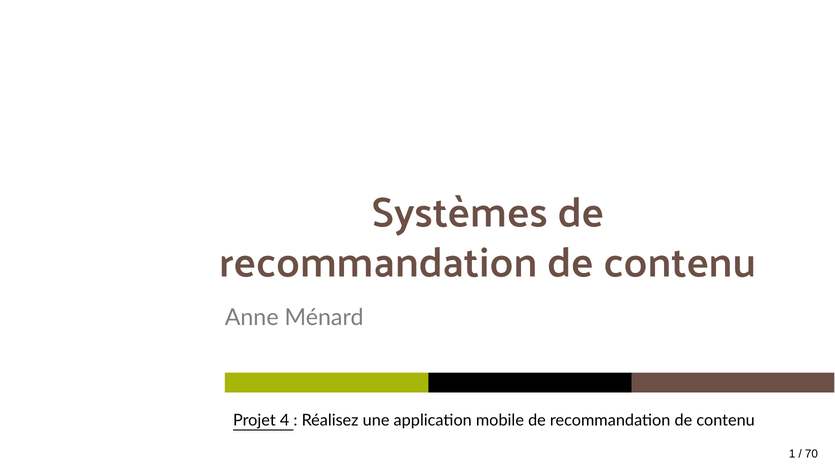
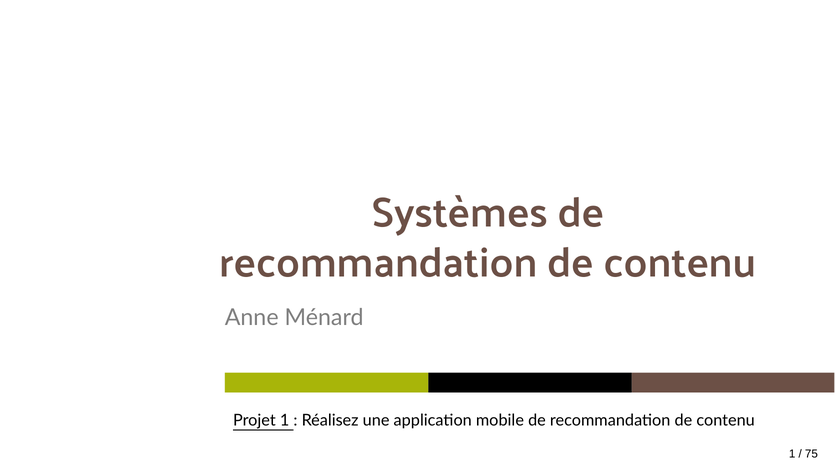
4: 4 -> 1 (285, 420)
70: 70 -> 75 (811, 454)
